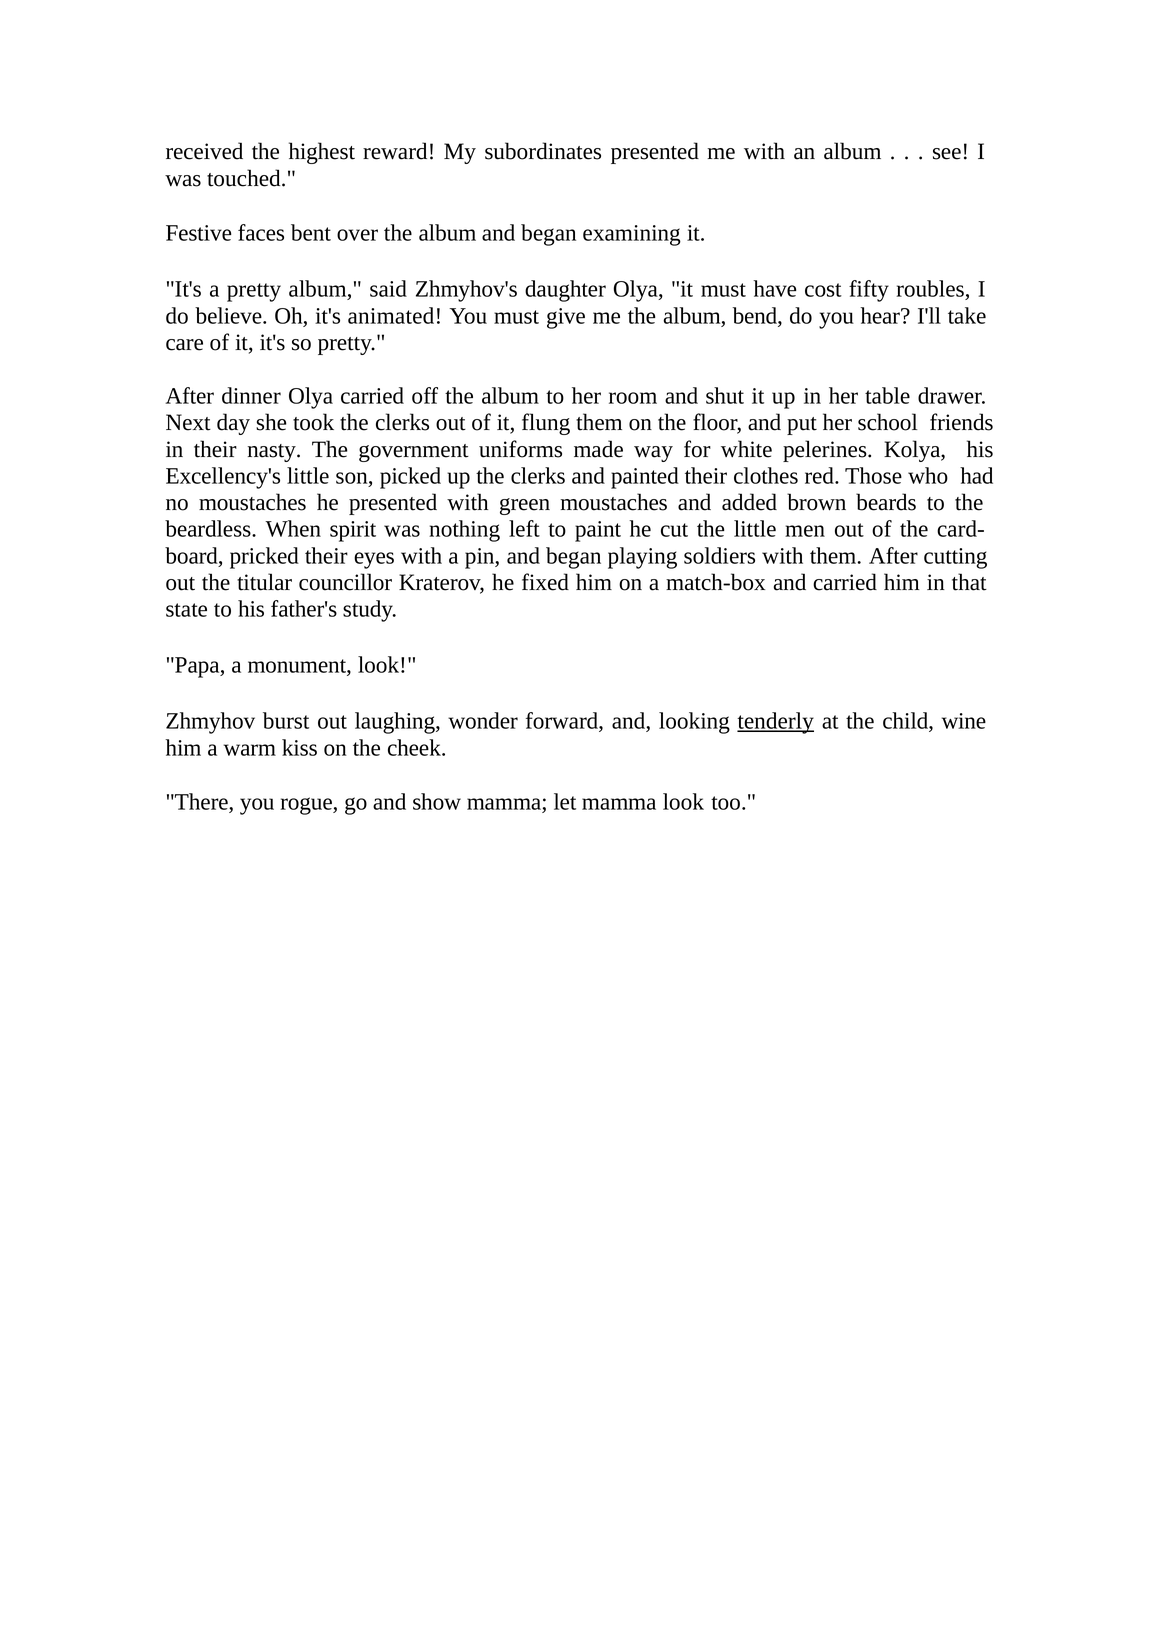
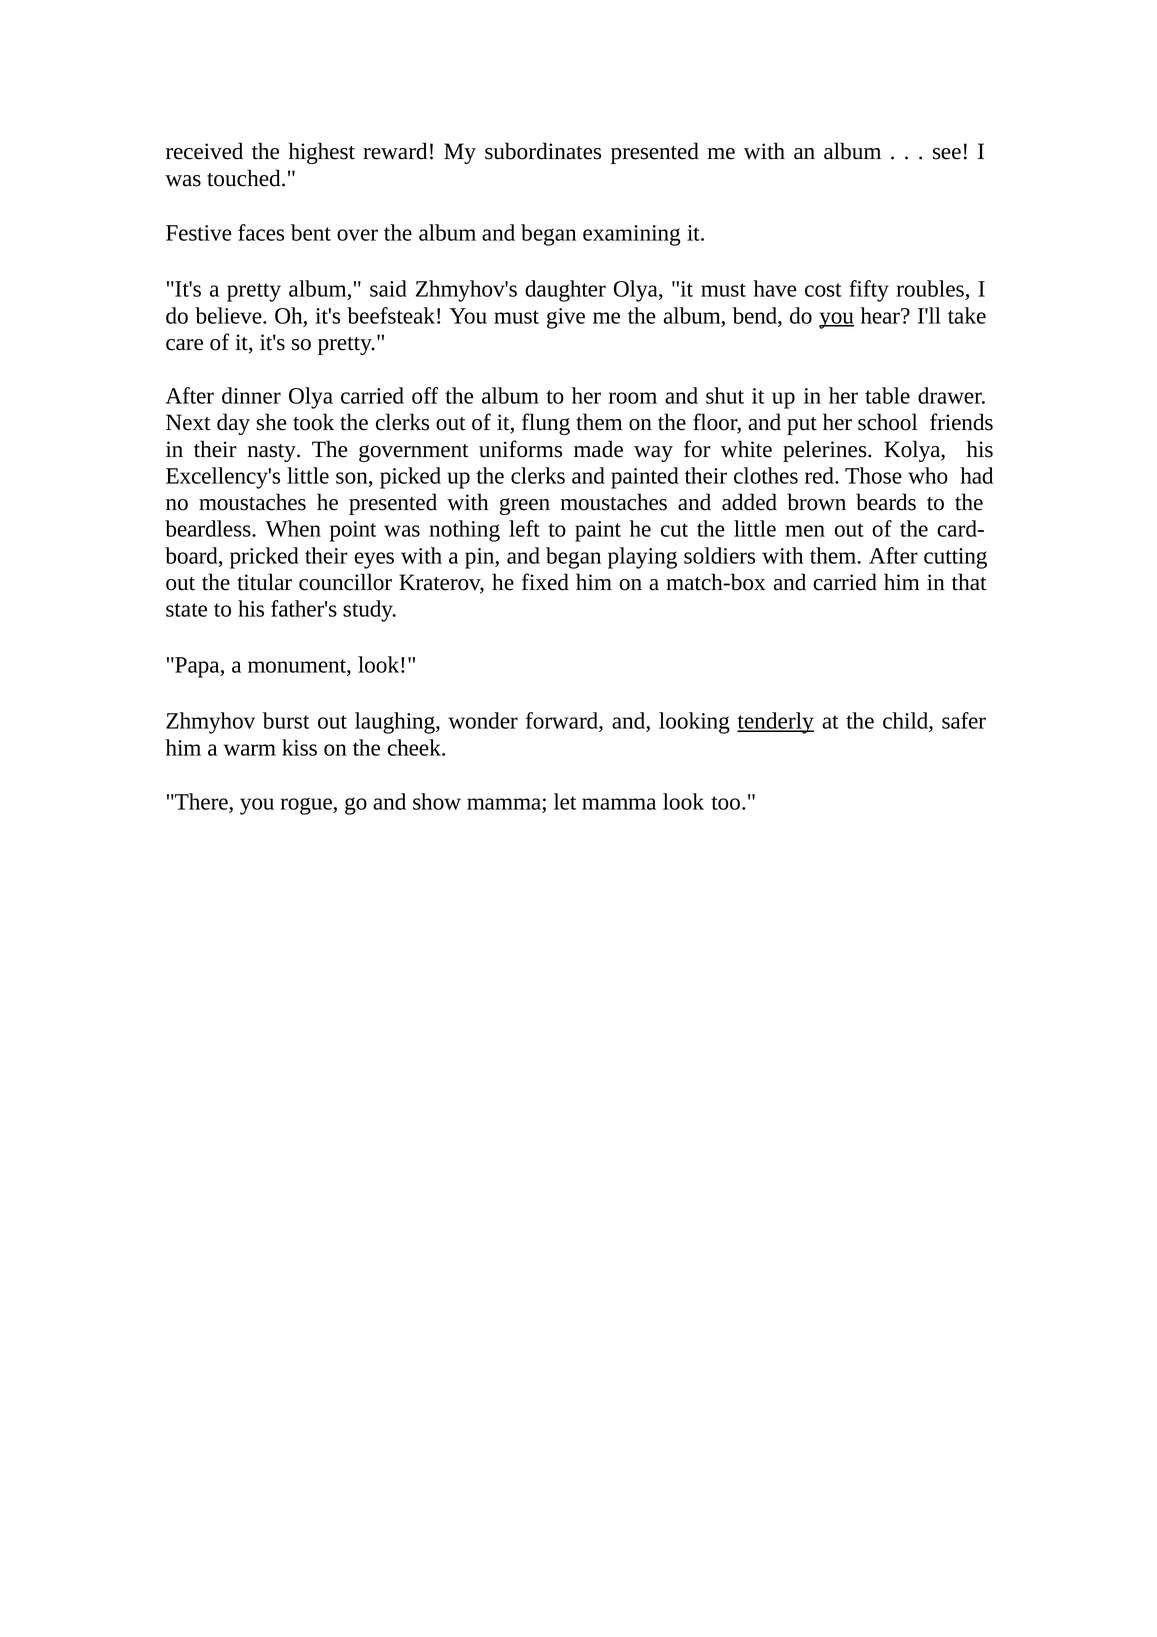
animated: animated -> beefsteak (395, 316)
you underline: none -> present (837, 316)
spirit: spirit -> point (353, 529)
wine: wine -> safer (964, 721)
